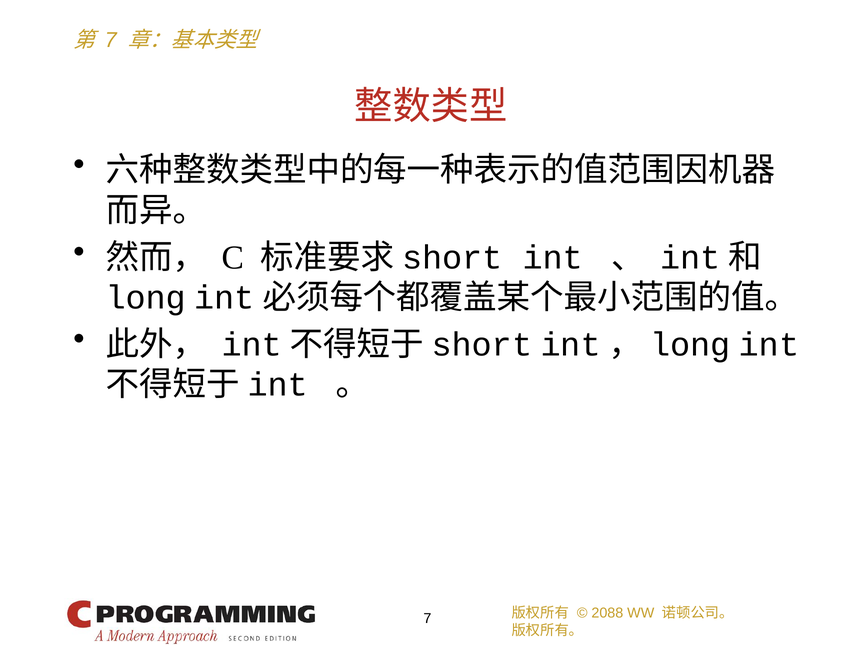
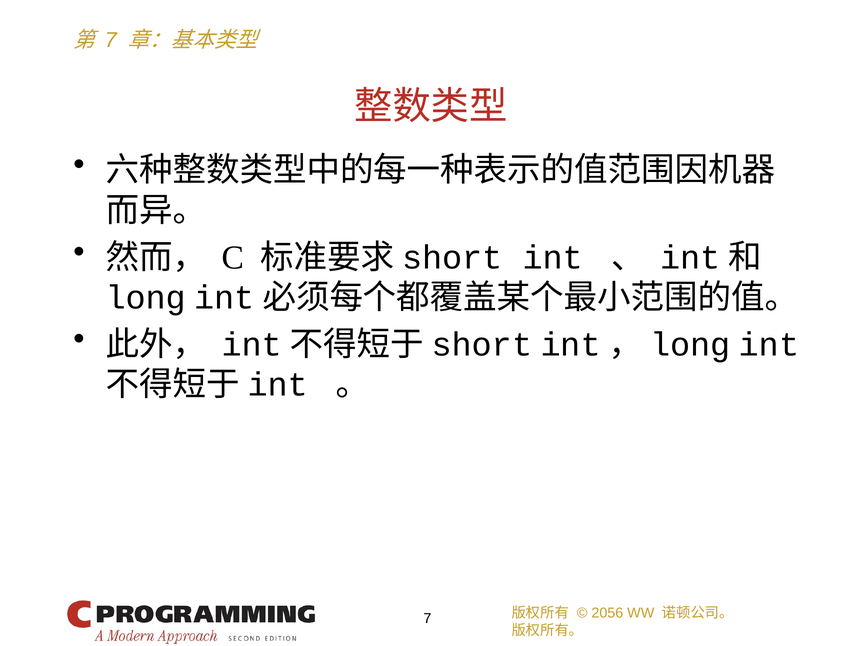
2088: 2088 -> 2056 (607, 614)
